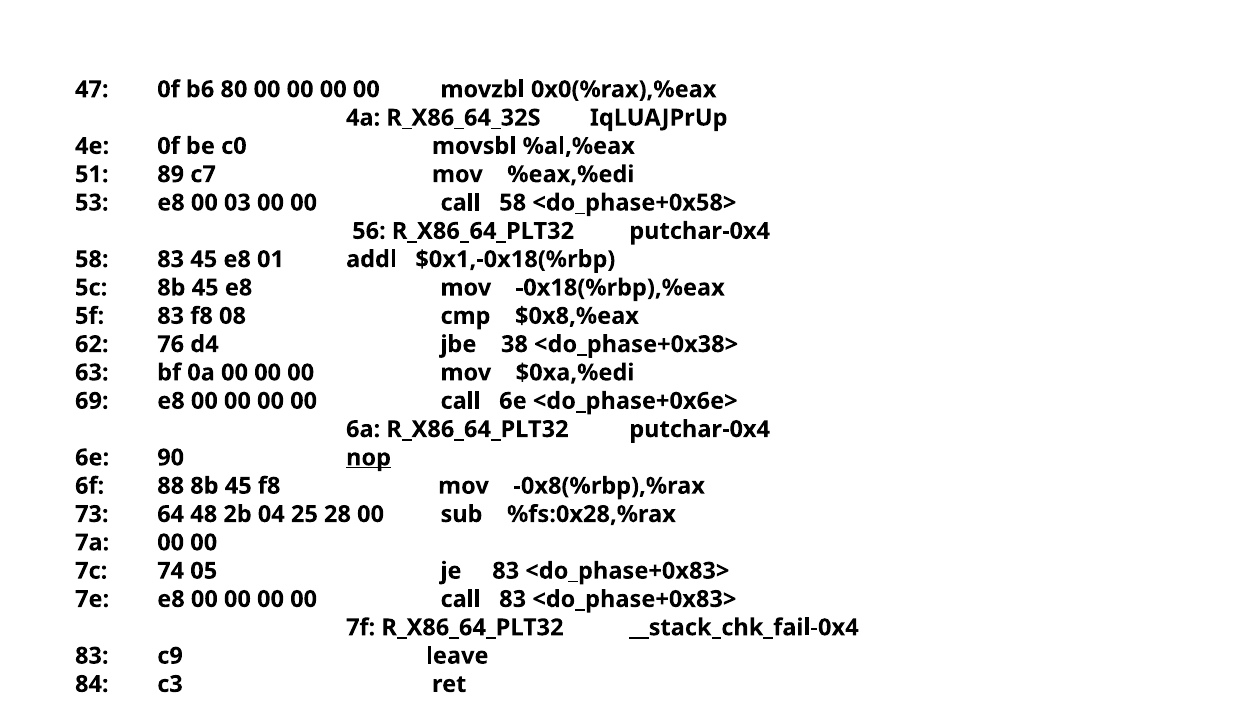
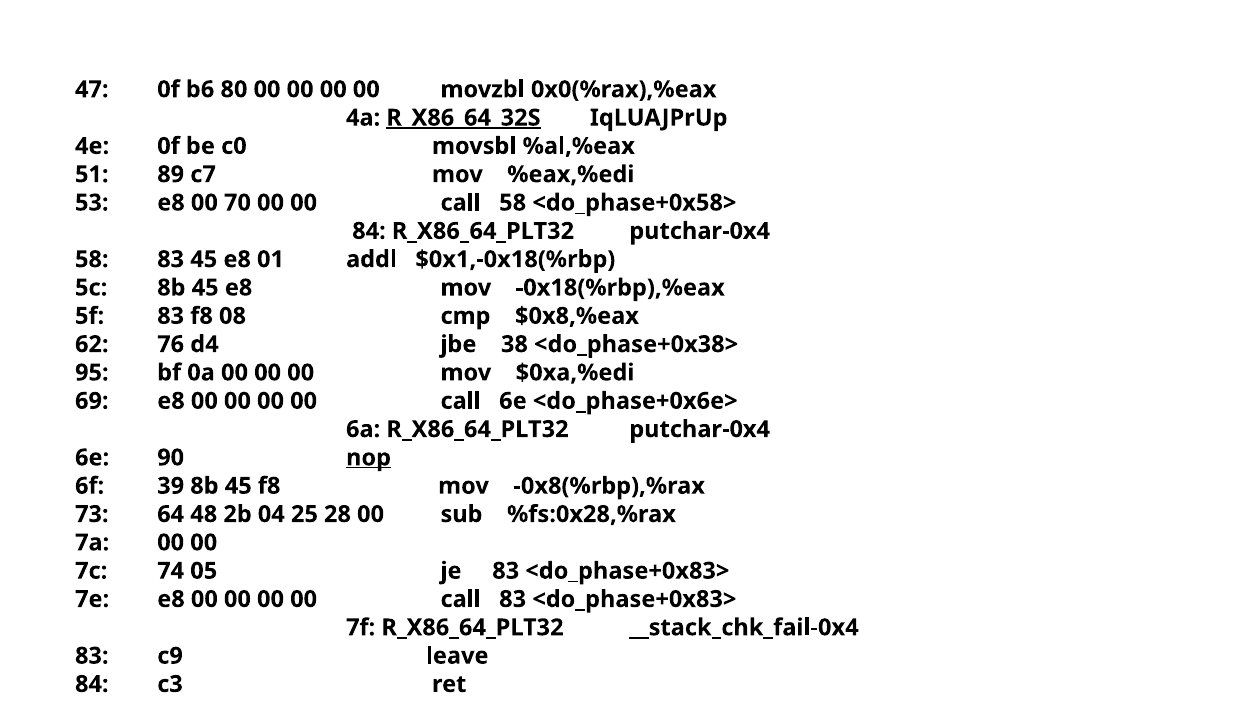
R_X86_64_32S underline: none -> present (463, 118)
03: 03 -> 70 (237, 203)
56: 56 -> 84 (369, 231)
63: 63 -> 95 (92, 373)
88: 88 -> 39 (171, 486)
